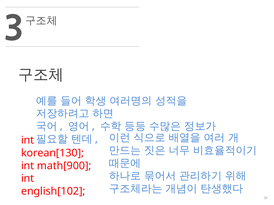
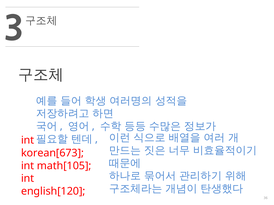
korean[130: korean[130 -> korean[673 (53, 153)
math[900: math[900 -> math[105 (64, 166)
english[102: english[102 -> english[120 (53, 192)
